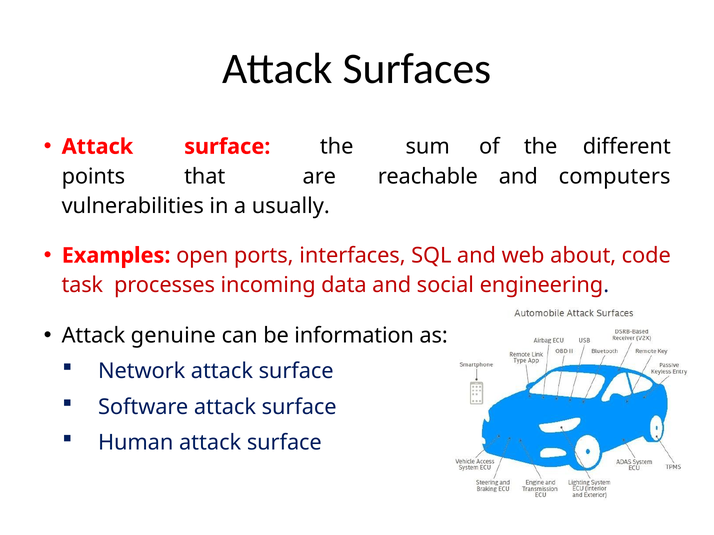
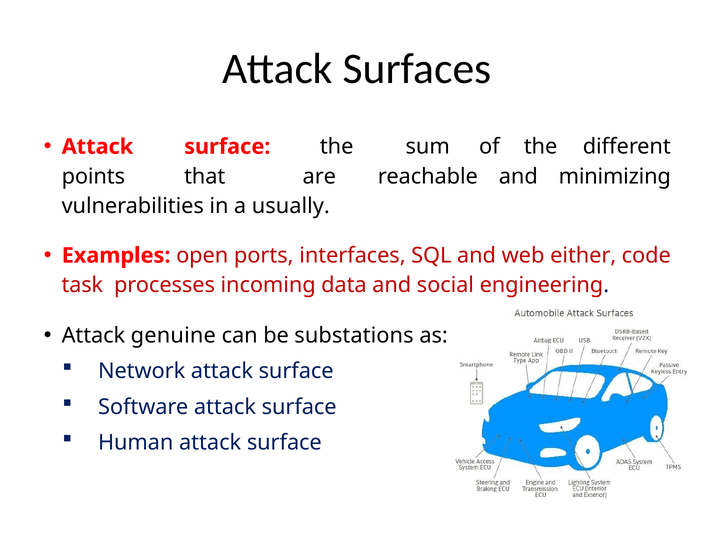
computers: computers -> minimizing (615, 177)
about: about -> either (583, 256)
information: information -> substations (354, 336)
